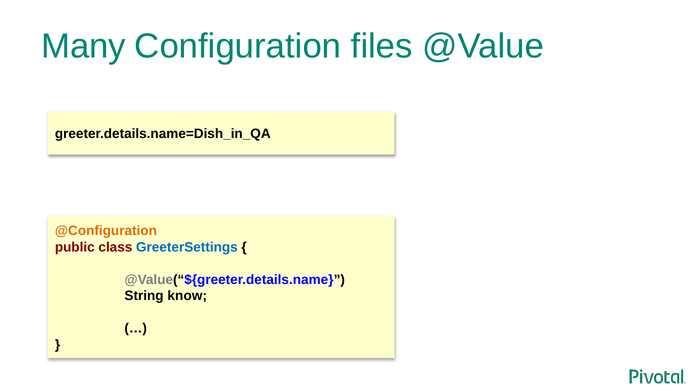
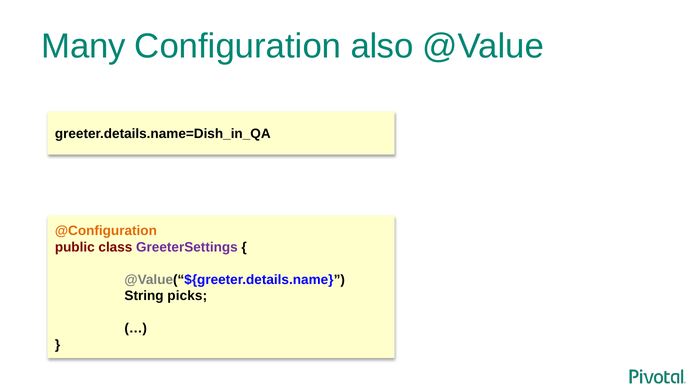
files: files -> also (382, 46)
GreeterSettings colour: blue -> purple (187, 247)
know: know -> picks (187, 296)
